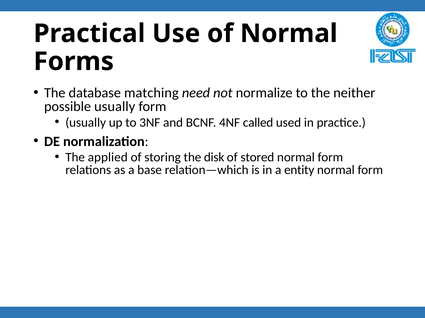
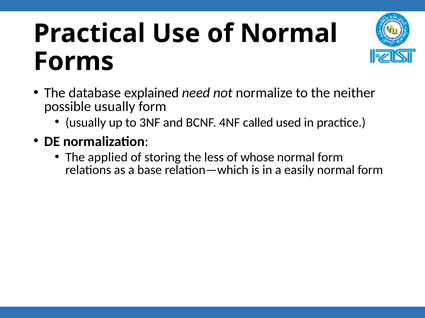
matching: matching -> explained (152, 93)
disk: disk -> less (214, 158)
stored: stored -> whose (257, 158)
entity: entity -> easily (299, 170)
